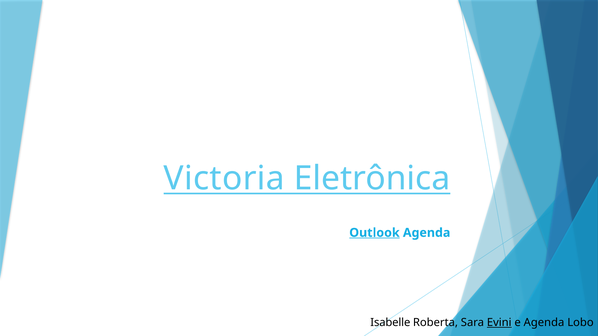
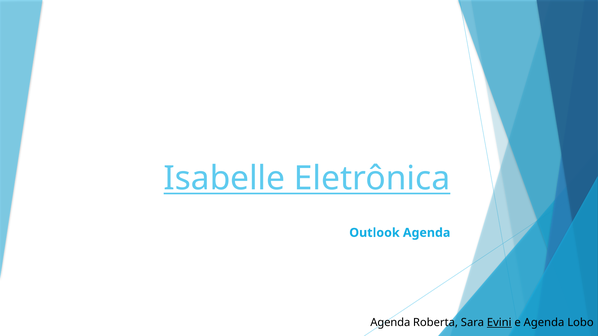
Victoria: Victoria -> Isabelle (224, 179)
Outlook underline: present -> none (374, 233)
Isabelle: Isabelle -> Agenda (390, 323)
